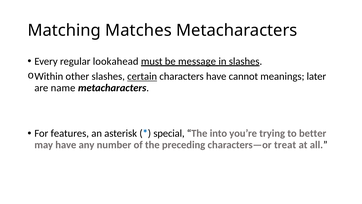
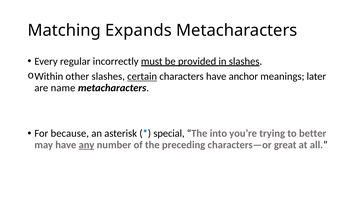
Matches: Matches -> Expands (138, 30)
lookahead: lookahead -> incorrectly (116, 61)
message: message -> provided (197, 61)
cannot: cannot -> anchor (243, 76)
features: features -> because (70, 133)
any underline: none -> present (87, 145)
treat: treat -> great (285, 145)
